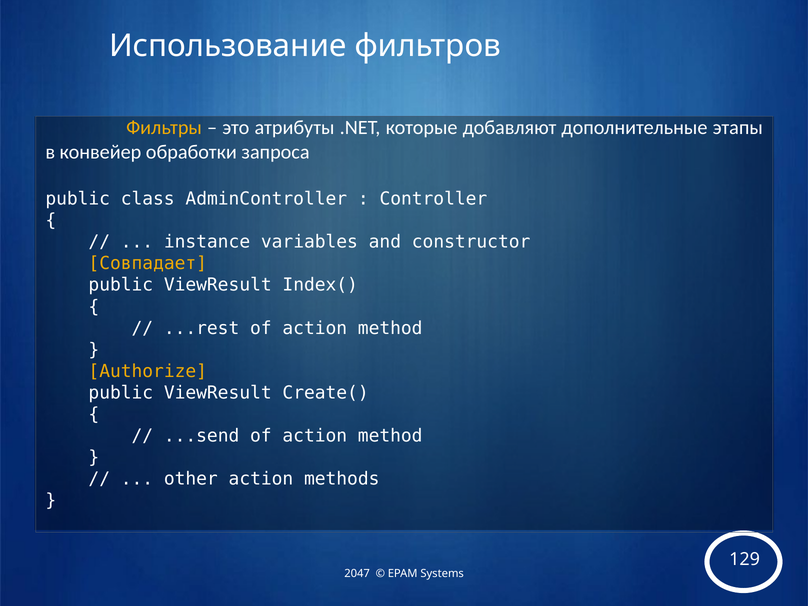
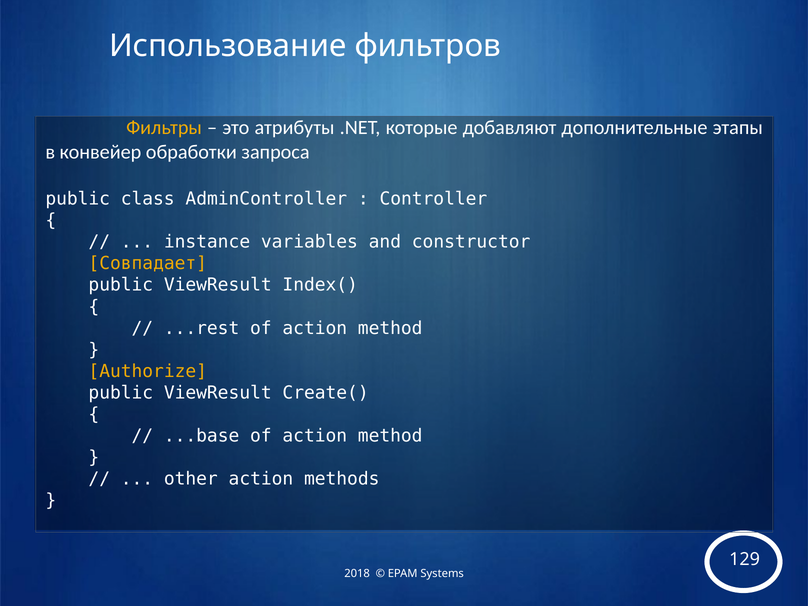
...send: ...send -> ...base (202, 436)
2047: 2047 -> 2018 (357, 574)
